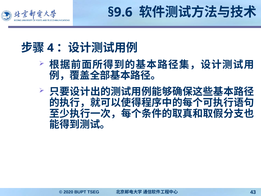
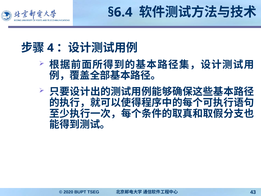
§9.6: §9.6 -> §6.4 (120, 12)
